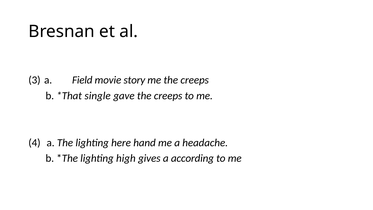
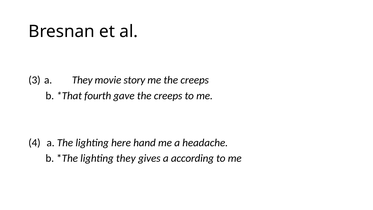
a Field: Field -> They (82, 80)
single: single -> fourth (98, 96)
lighting high: high -> they (126, 158)
